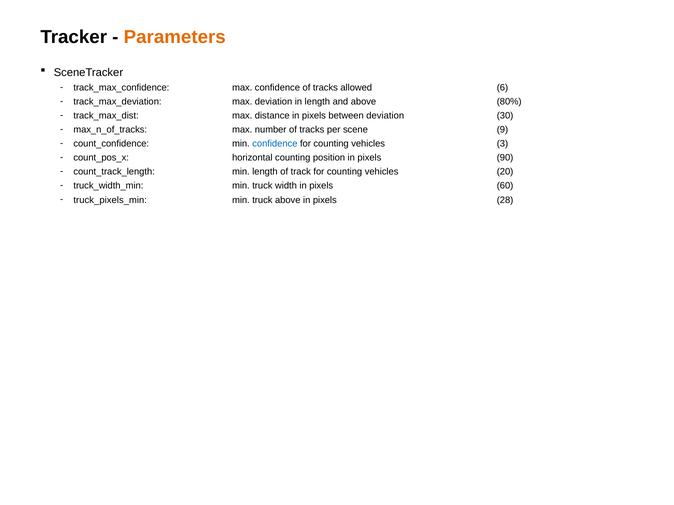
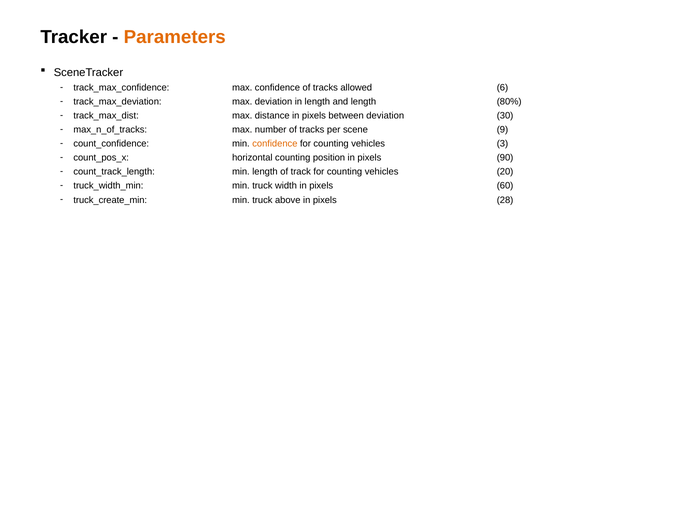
and above: above -> length (363, 102)
confidence colour: blue -> orange (275, 144)
truck_pixels_min: truck_pixels_min -> truck_create_min (110, 200)
